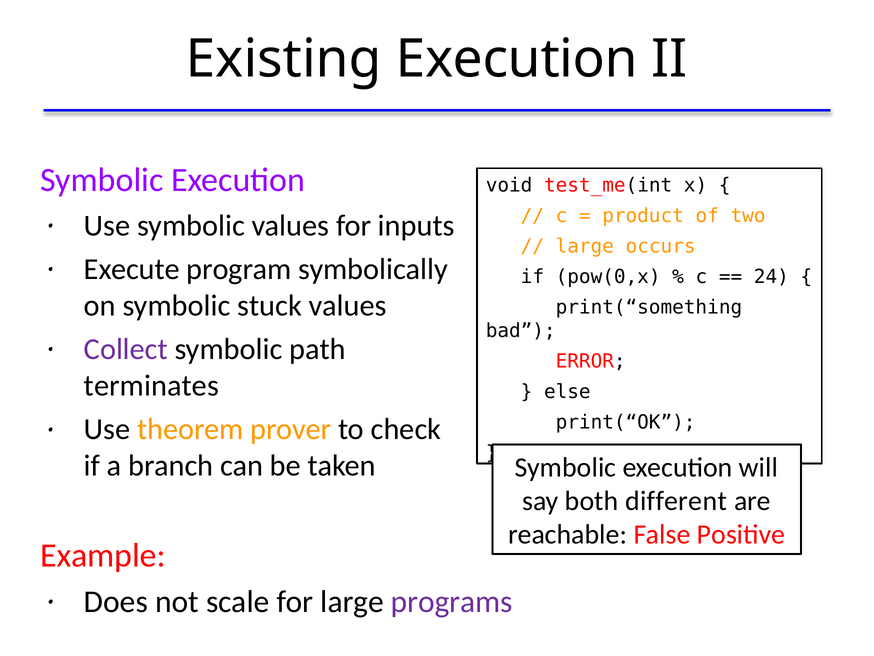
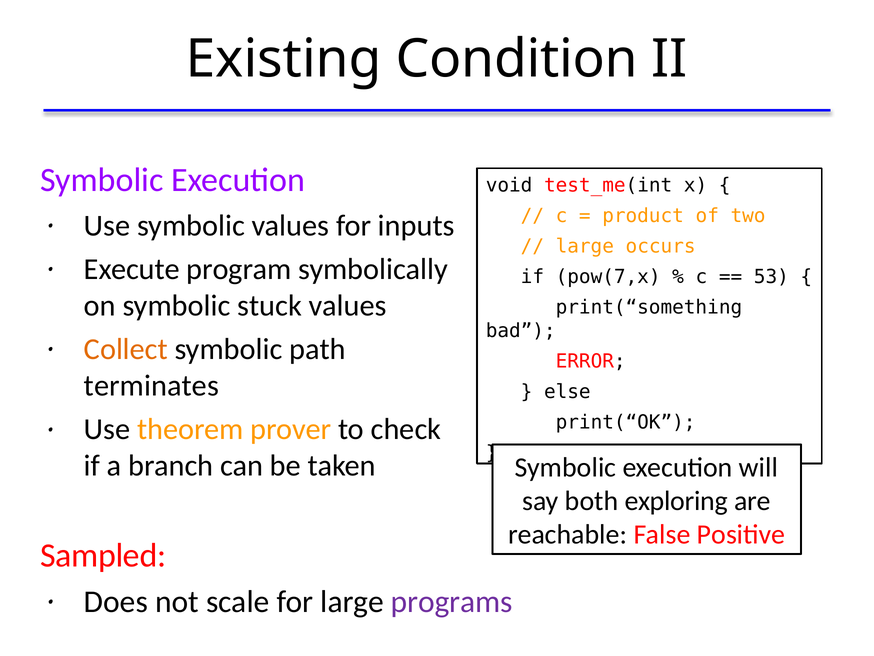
Existing Execution: Execution -> Condition (517, 59)
pow(0,x: pow(0,x -> pow(7,x (608, 277)
24: 24 -> 53 (771, 277)
Collect colour: purple -> orange (126, 349)
different: different -> exploring (676, 501)
Example: Example -> Sampled (103, 555)
